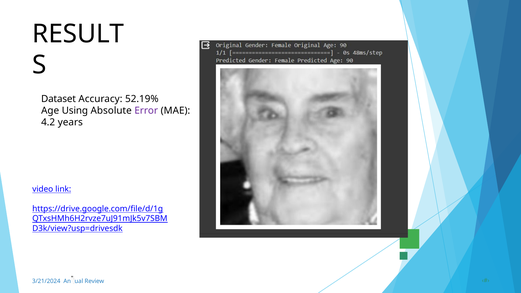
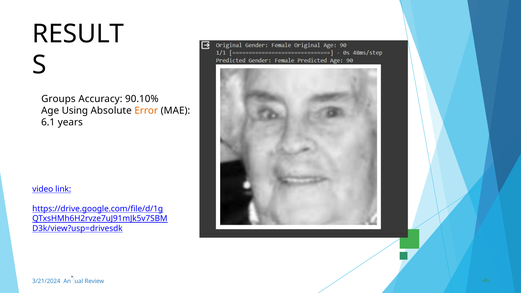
Dataset: Dataset -> Groups (58, 99)
52.19%: 52.19% -> 90.10% (142, 99)
Error colour: purple -> orange (146, 111)
4.2: 4.2 -> 6.1 (48, 122)
